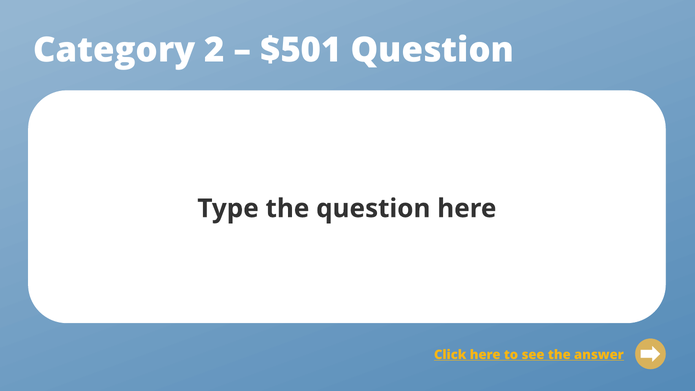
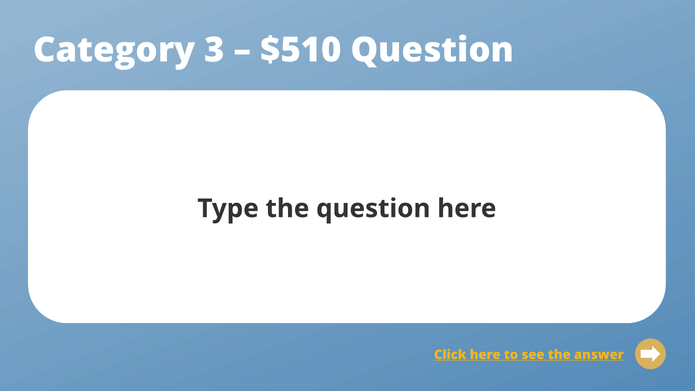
2: 2 -> 3 (215, 51)
$501: $501 -> $510 (301, 51)
